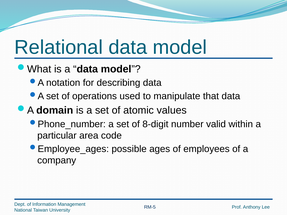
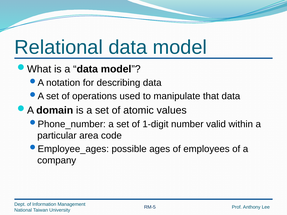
8-digit: 8-digit -> 1-digit (155, 124)
